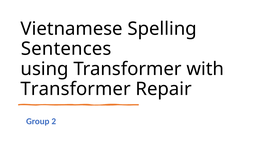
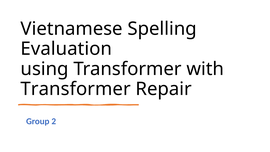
Sentences: Sentences -> Evaluation (66, 49)
